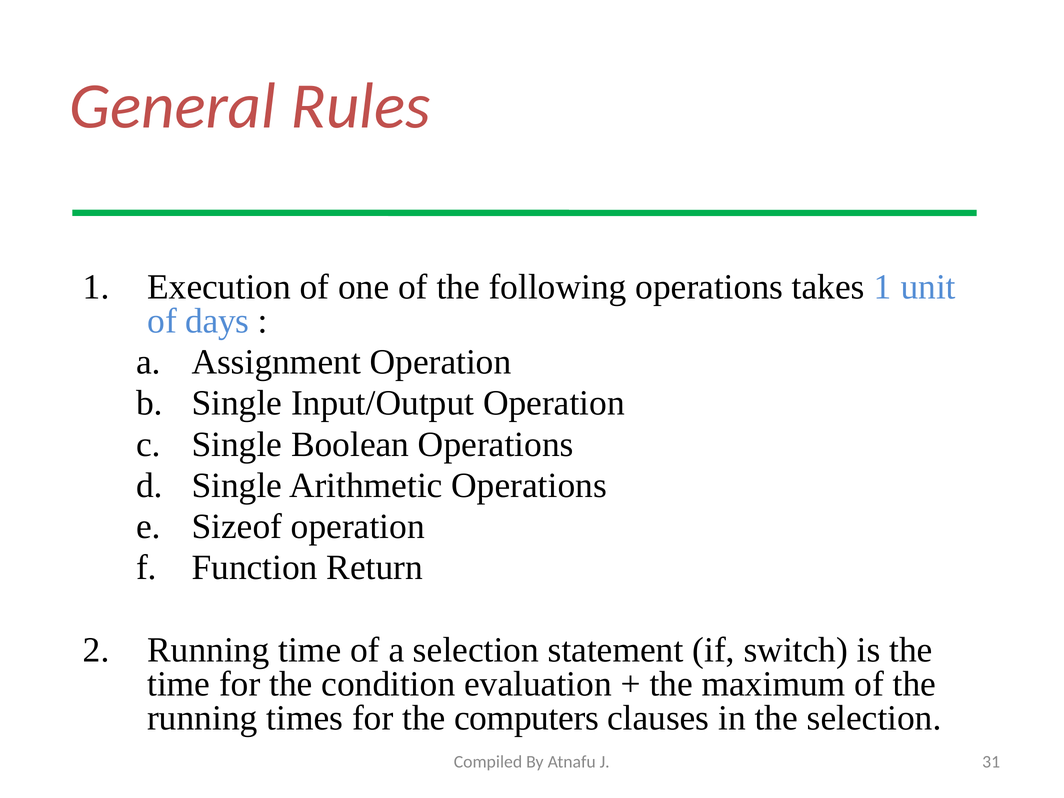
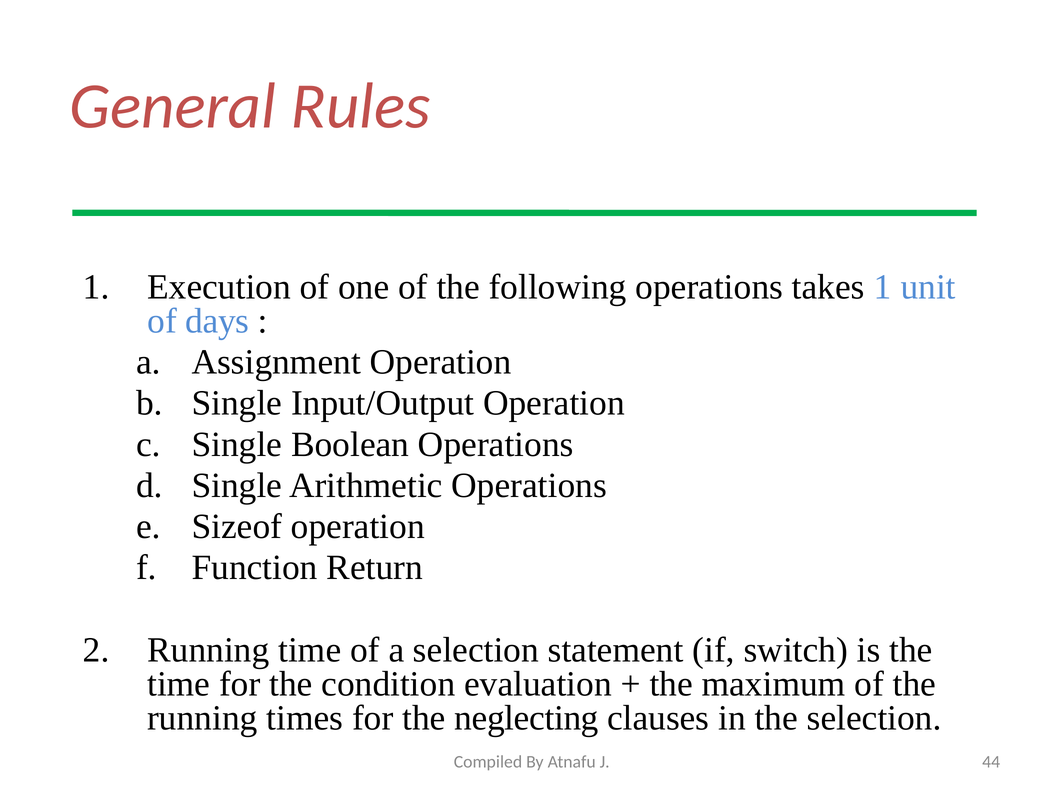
computers: computers -> neglecting (526, 718)
31: 31 -> 44 (991, 762)
